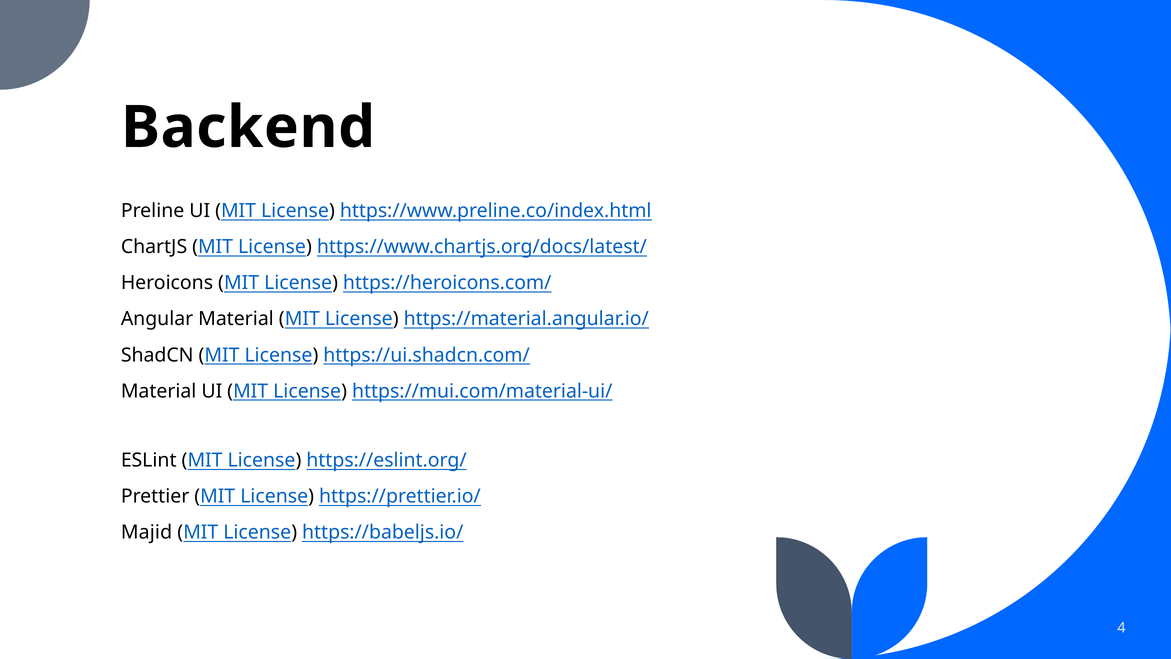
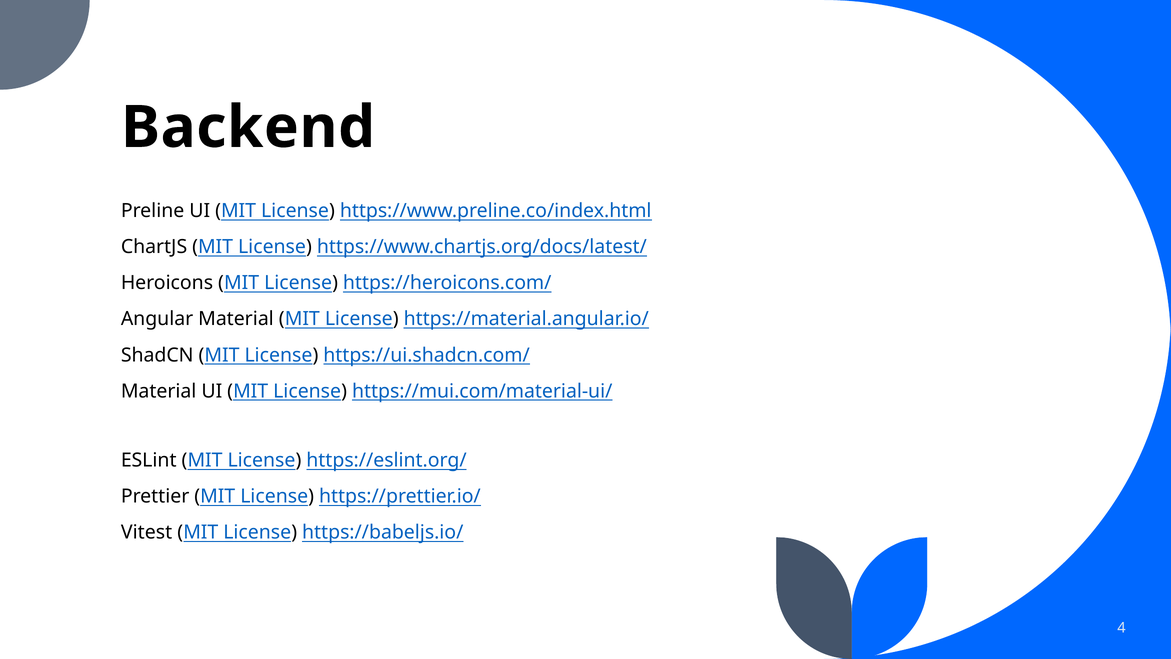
Majid: Majid -> Vitest (147, 532)
